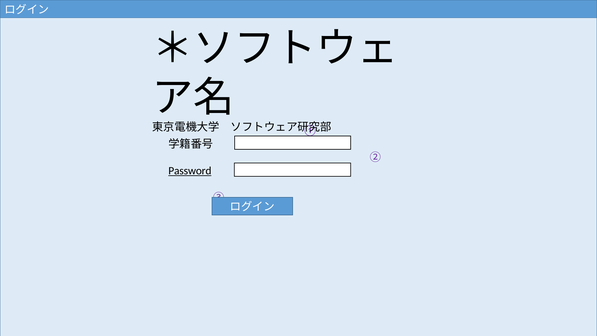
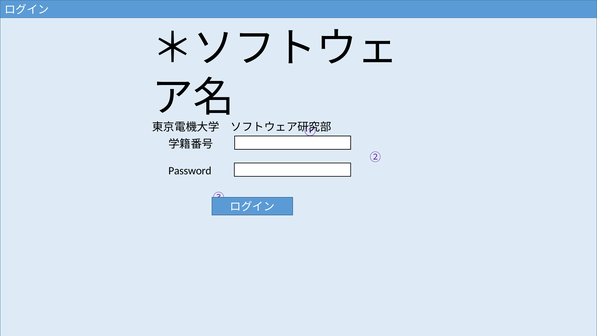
Password underline: present -> none (190, 171)
